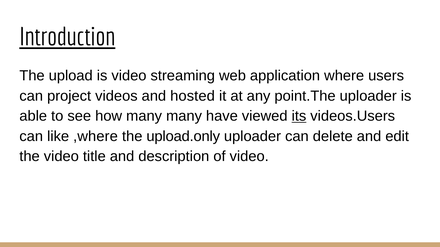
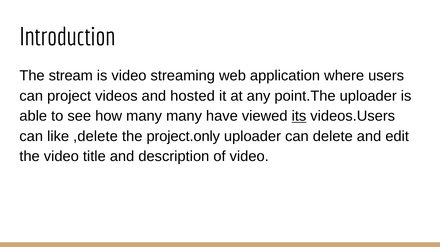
Introduction underline: present -> none (67, 37)
upload: upload -> stream (71, 76)
,where: ,where -> ,delete (96, 137)
upload.only: upload.only -> project.only (183, 137)
